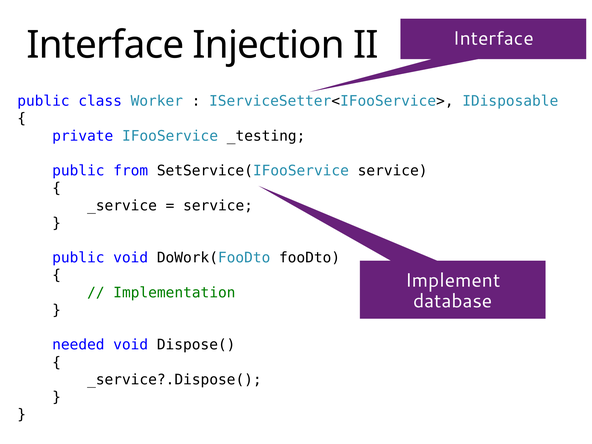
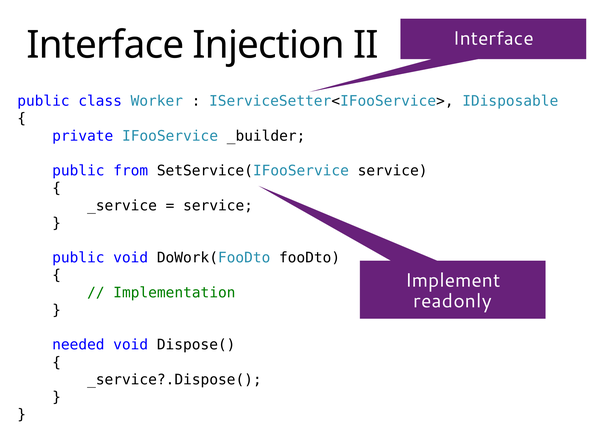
_testing: _testing -> _builder (266, 136)
database: database -> readonly (453, 301)
